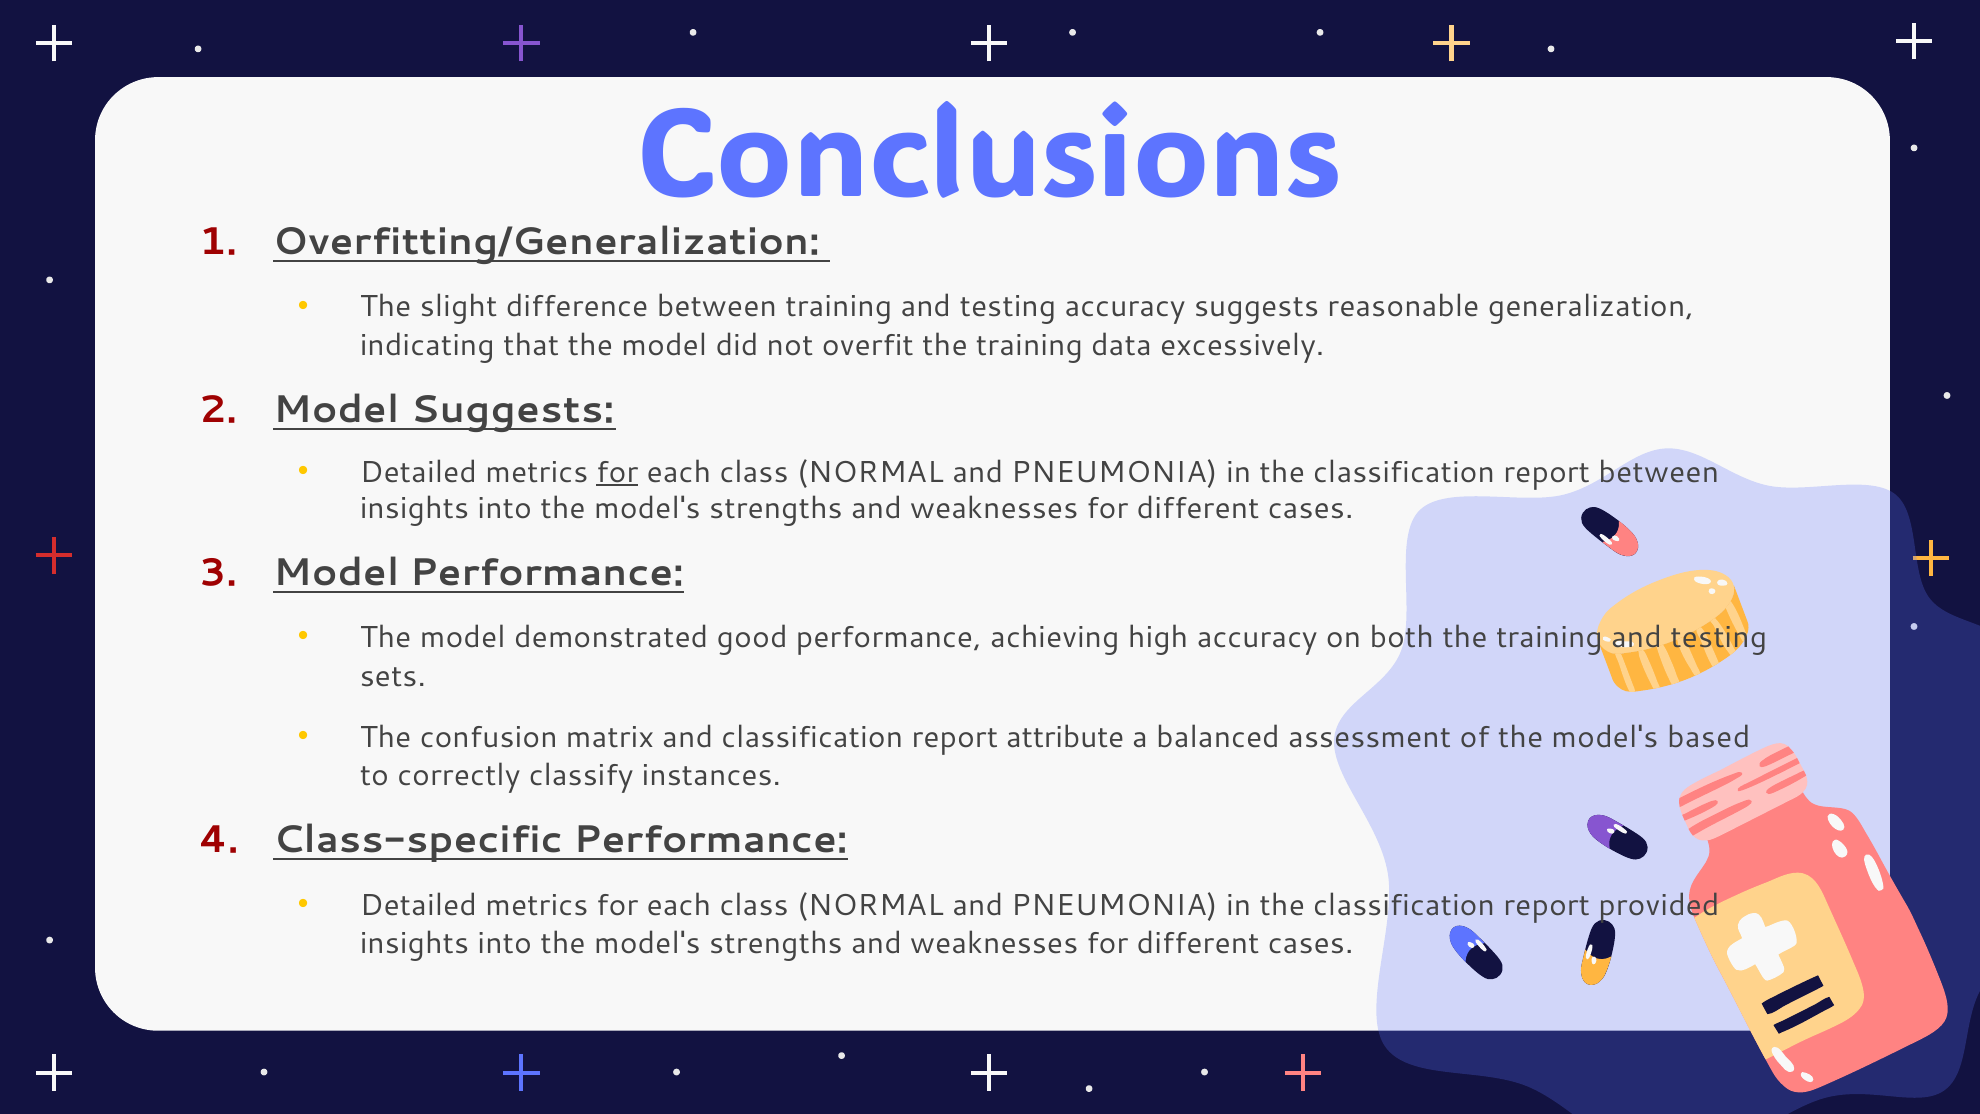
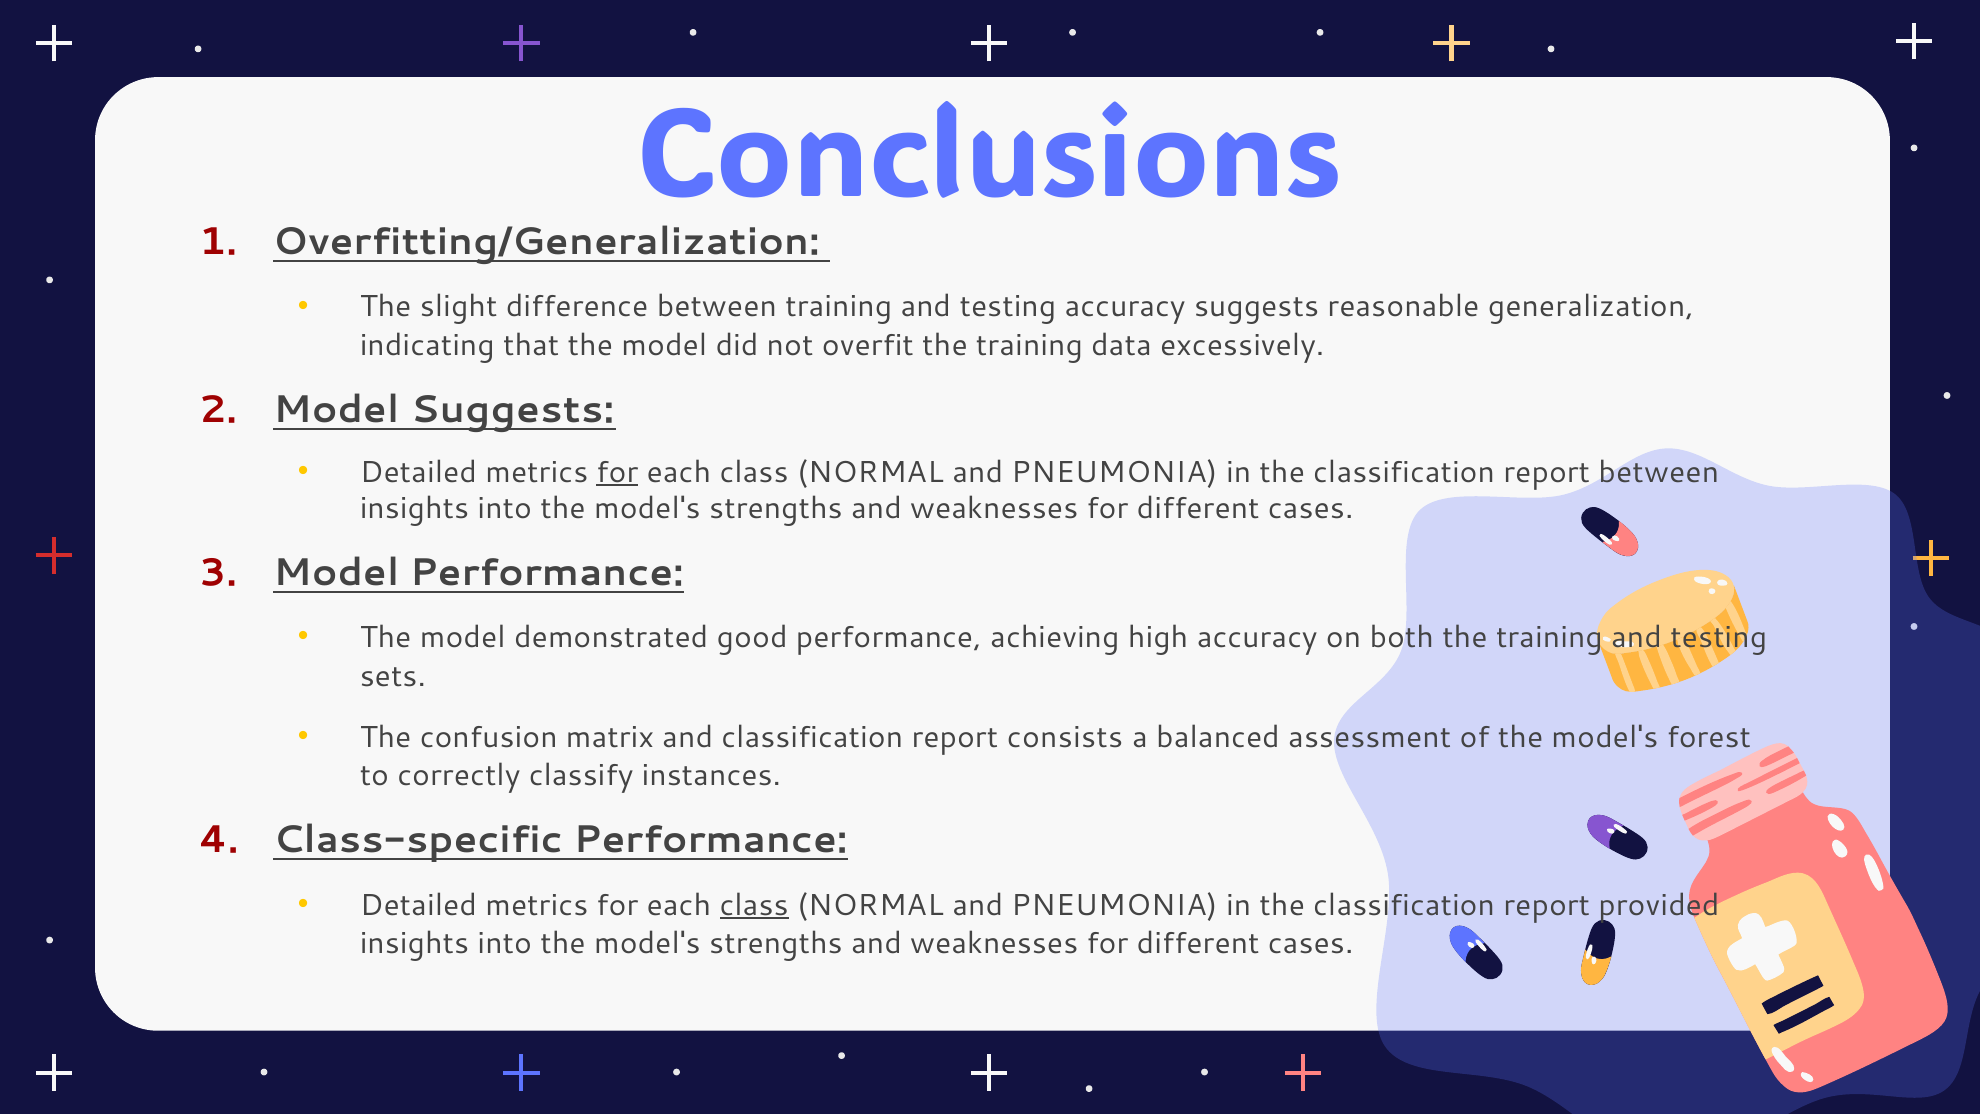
attribute: attribute -> consists (1065, 737)
based: based -> forest (1709, 737)
class underline: none -> present (754, 905)
